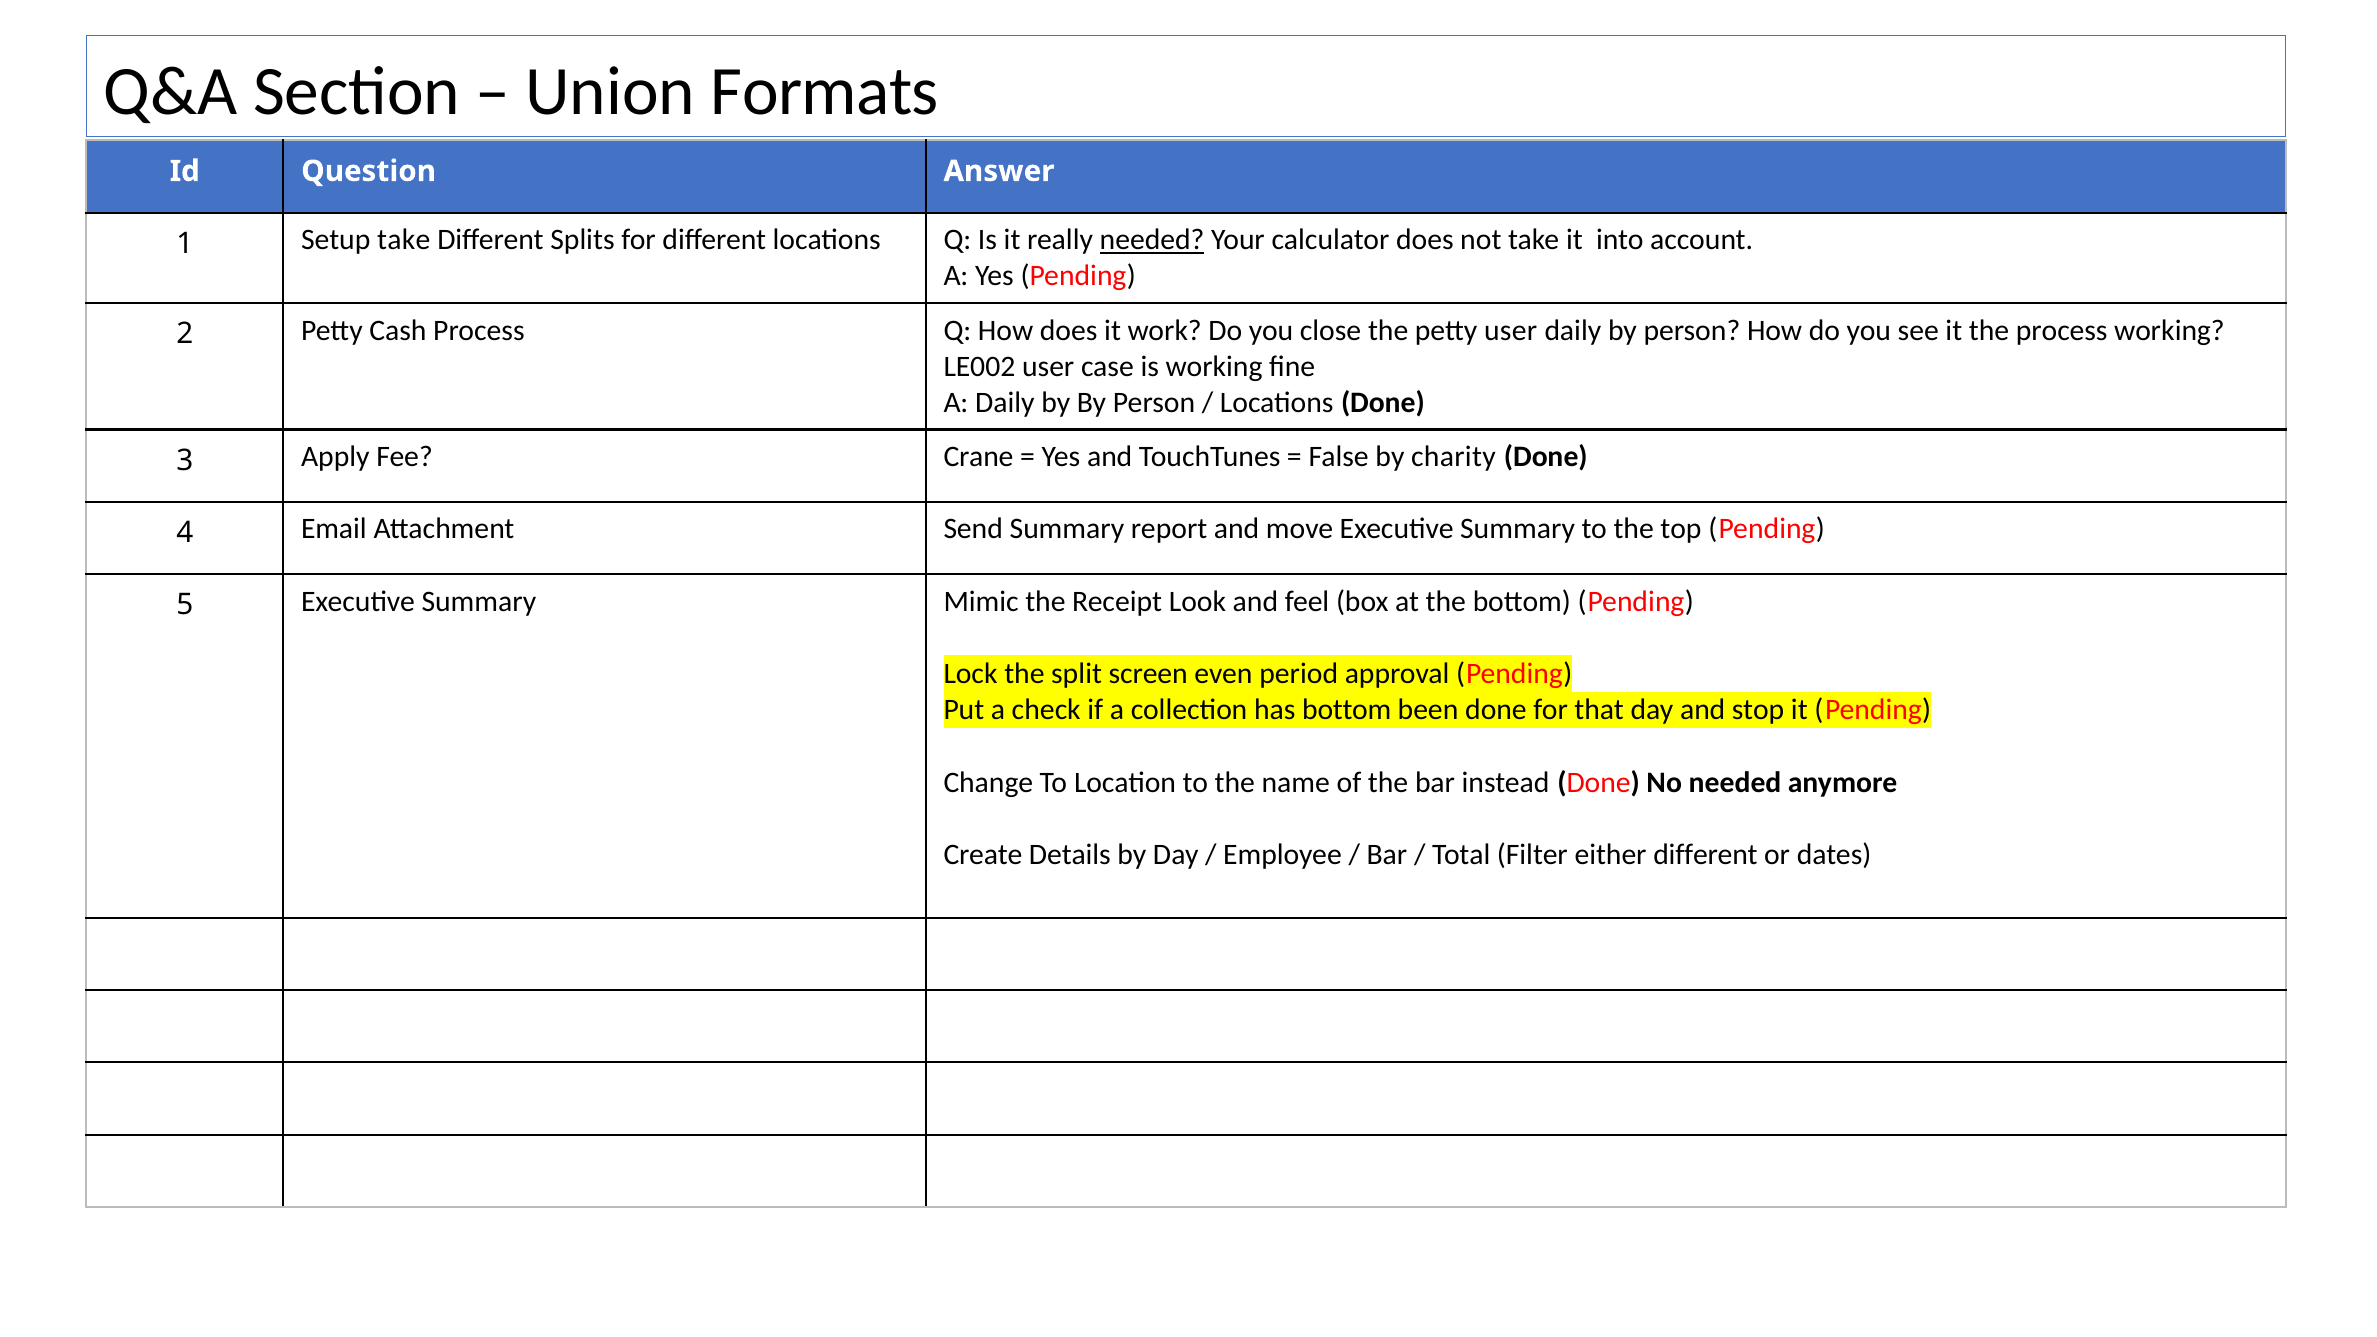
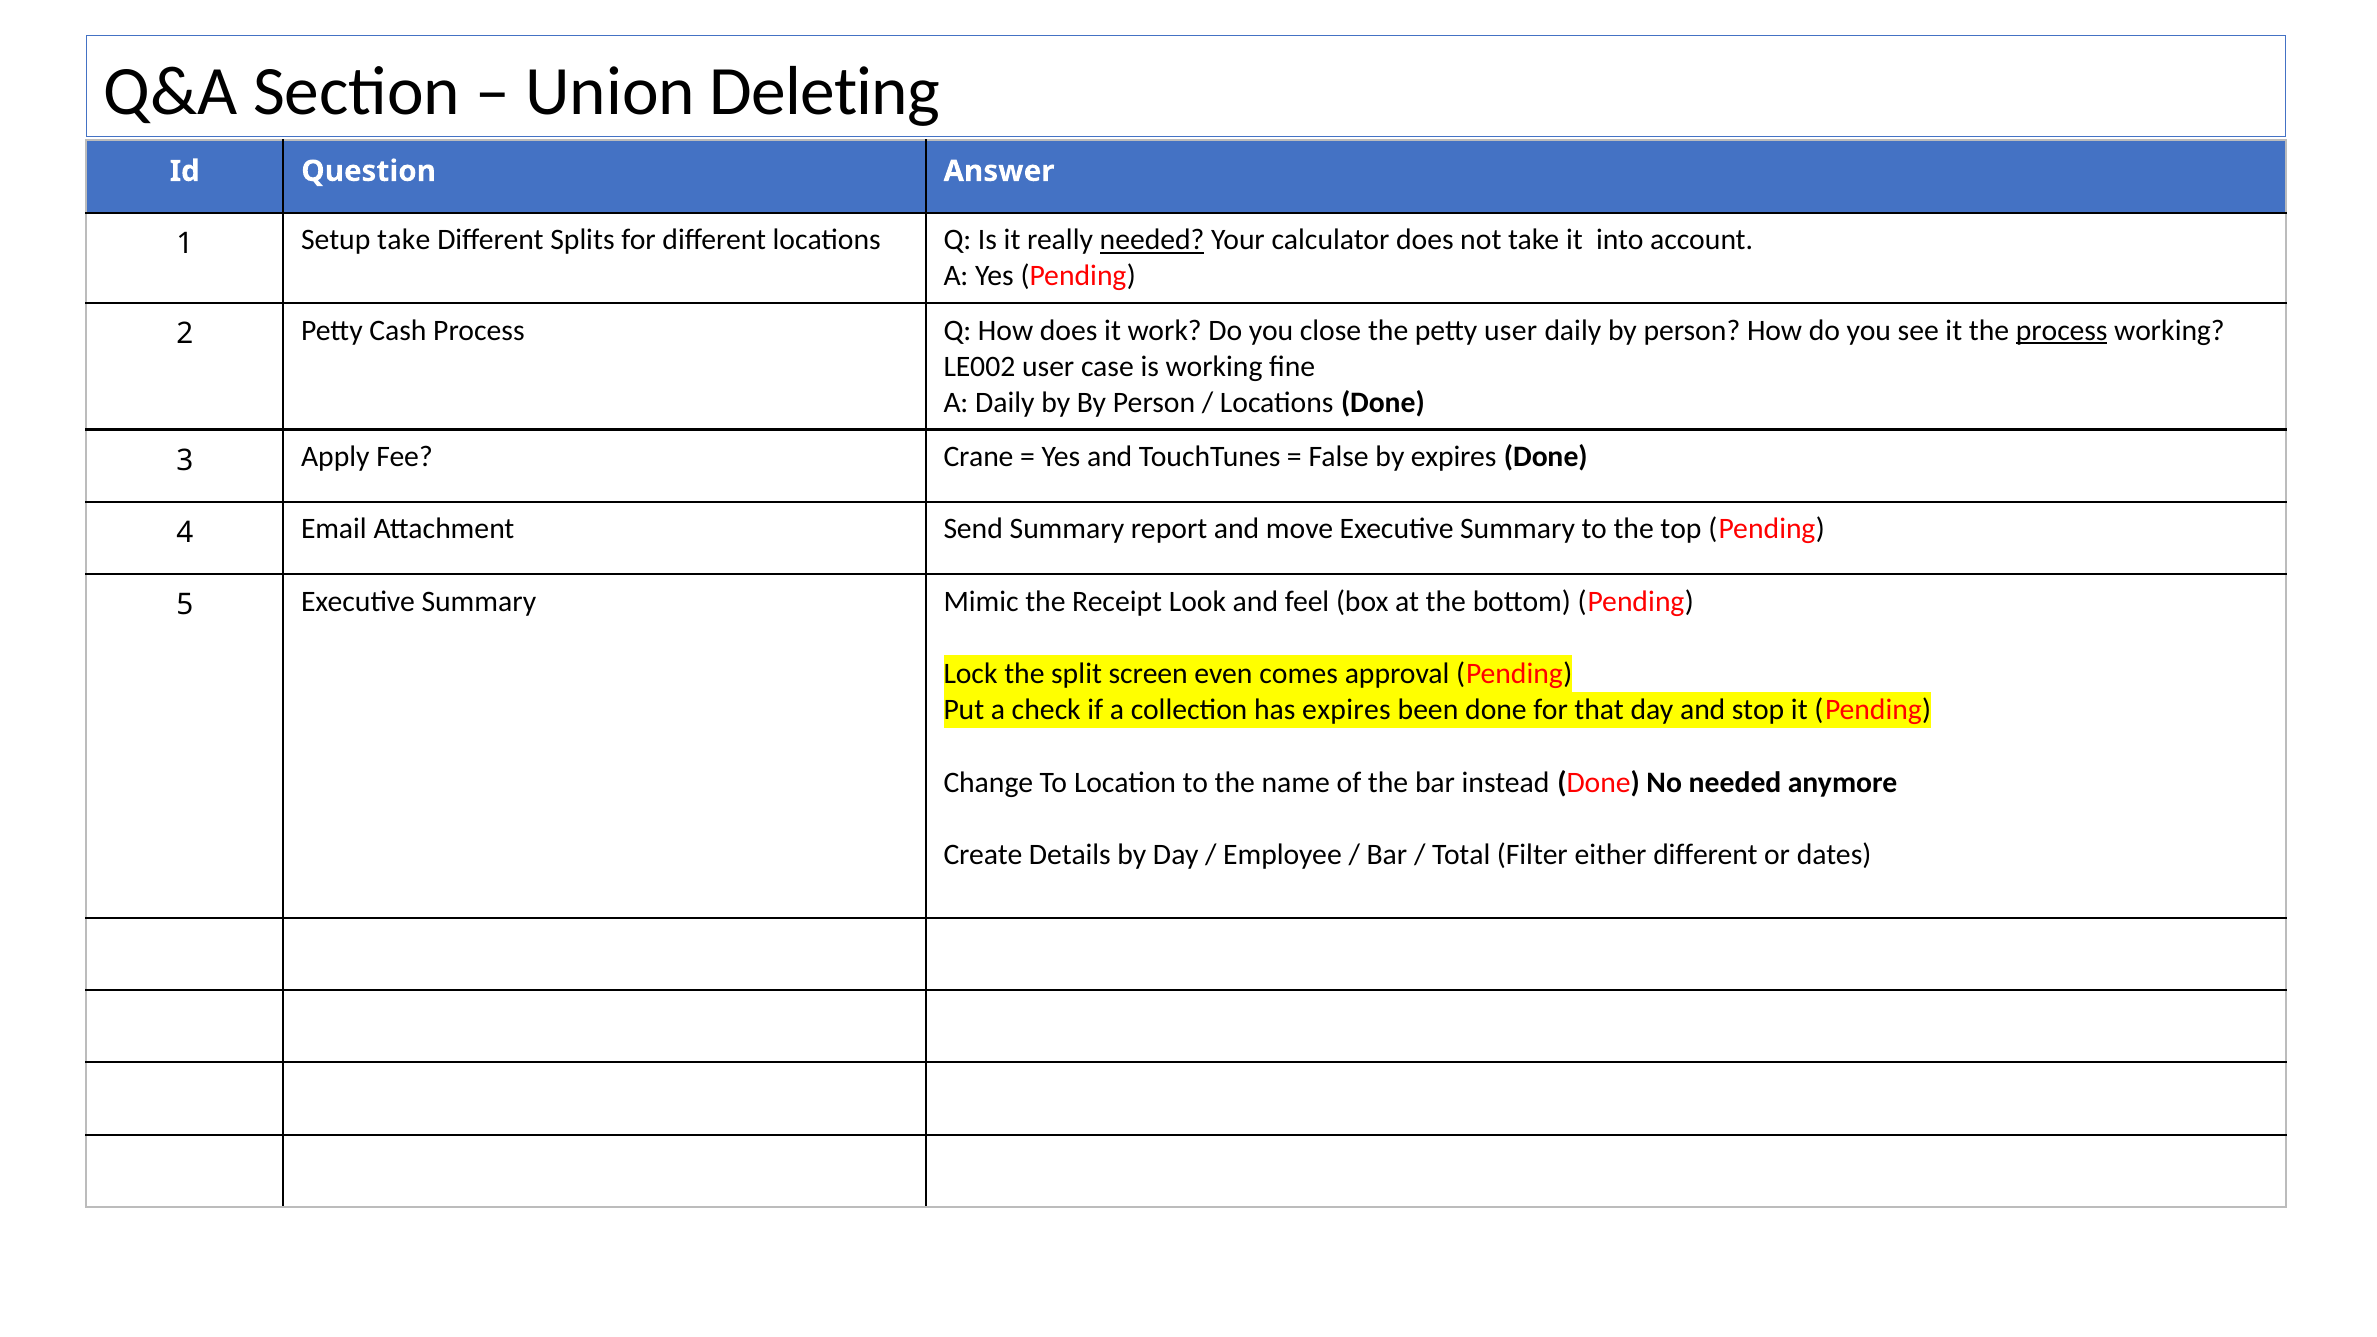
Formats: Formats -> Deleting (825, 91)
process underline: none -> present (2062, 330)
by charity: charity -> expires (1454, 457)
period: period -> comes (1299, 674)
has bottom: bottom -> expires (1346, 710)
